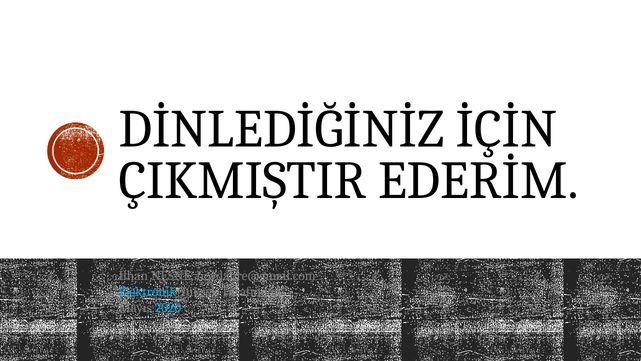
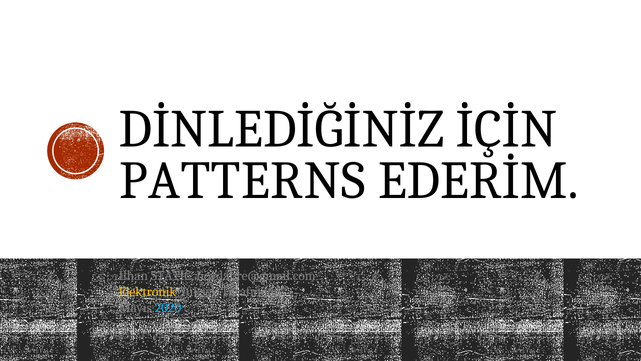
ÇIKMIŞTIR: ÇIKMIŞTIR -> PATTERNS (242, 180)
NESNE: NESNE -> STATIC (173, 275)
Elektronik colour: light blue -> yellow (148, 291)
